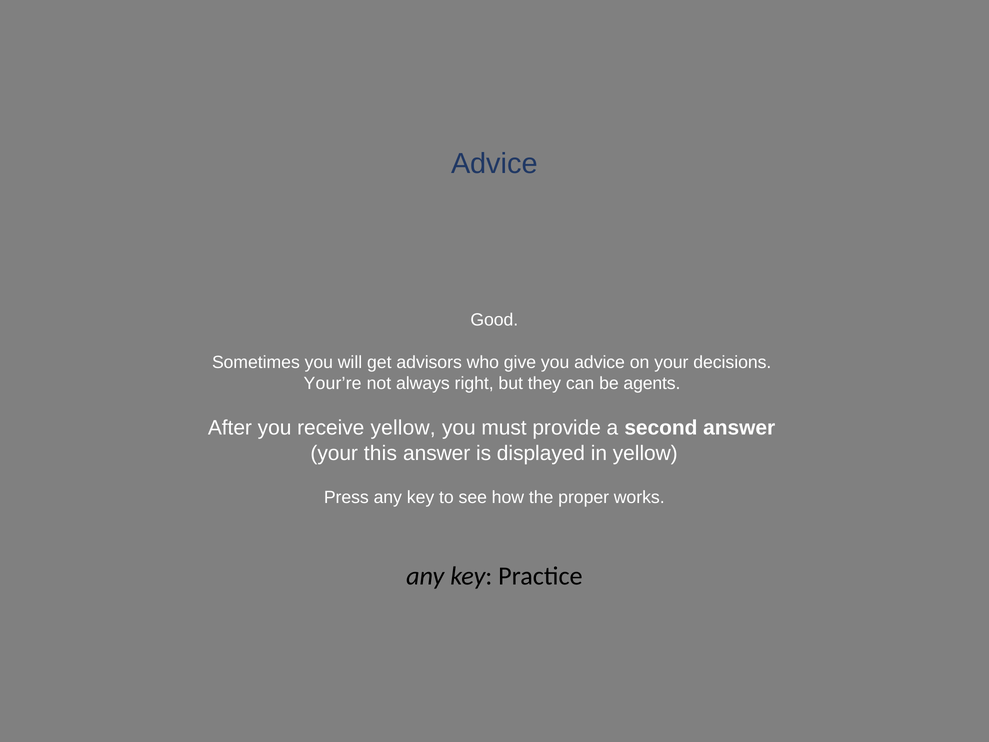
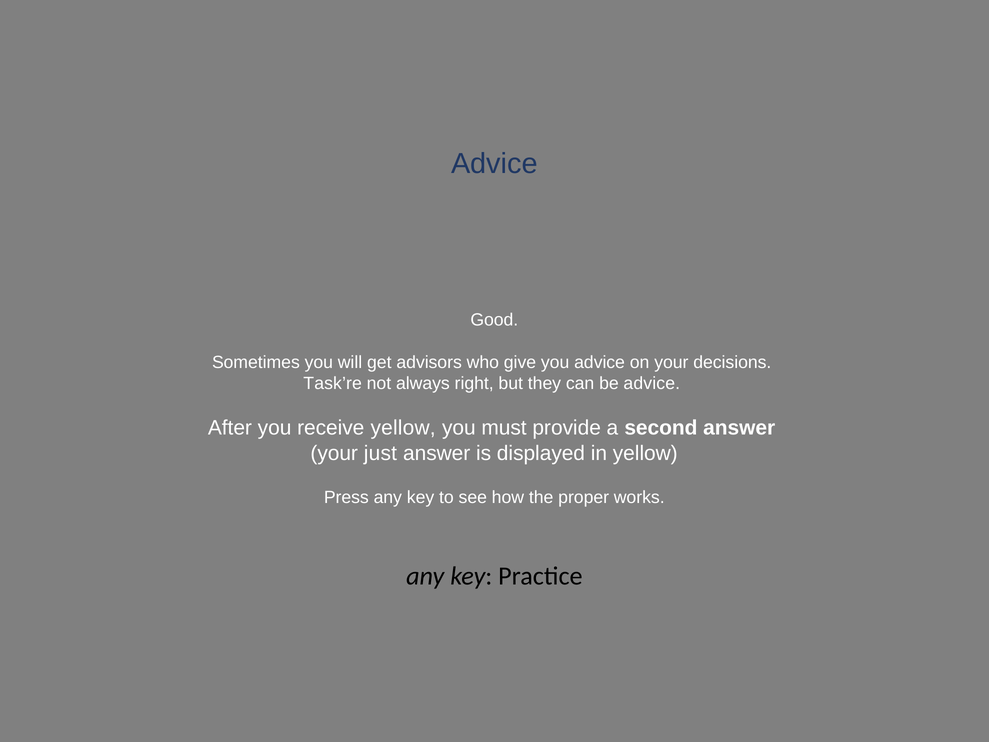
Your’re: Your’re -> Task’re (333, 383)
be agents: agents -> advice (652, 383)
this: this -> just (380, 453)
